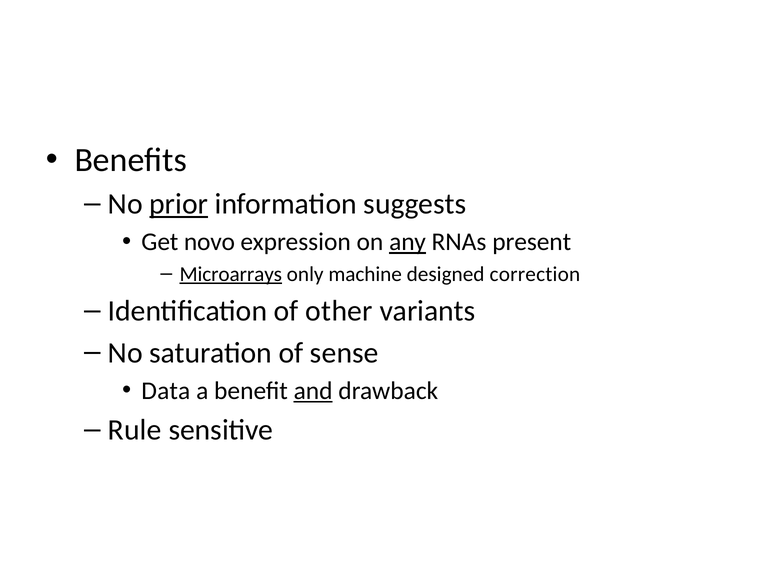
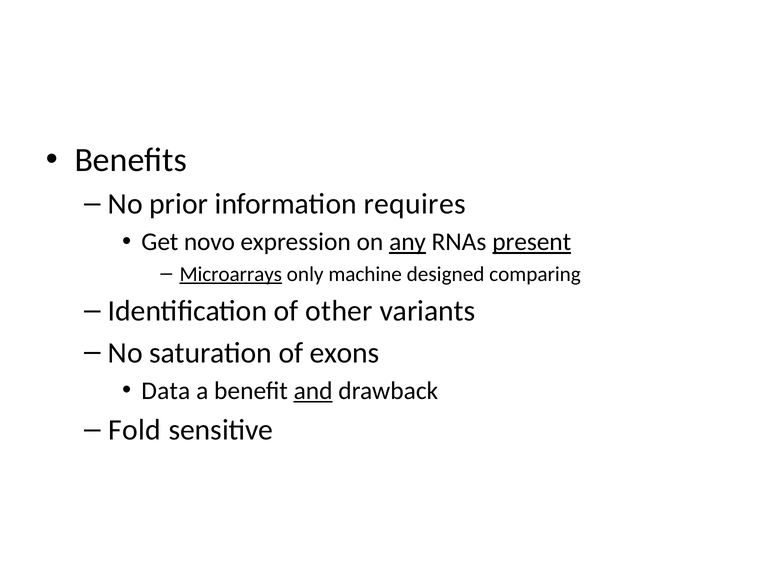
prior underline: present -> none (179, 204)
suggests: suggests -> requires (415, 204)
present underline: none -> present (532, 242)
correction: correction -> comparing (535, 274)
sense: sense -> exons (345, 353)
Rule: Rule -> Fold (135, 430)
